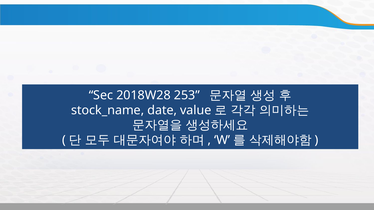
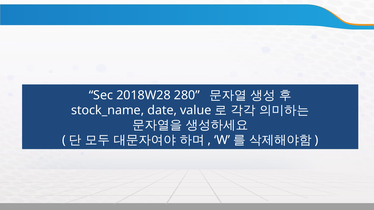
253: 253 -> 280 (187, 95)
